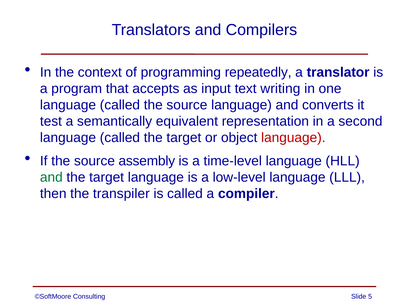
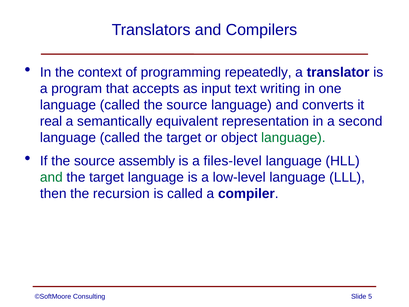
test: test -> real (51, 121)
language colour: red -> green (293, 138)
time-level: time-level -> files-level (233, 161)
transpiler: transpiler -> recursion (121, 194)
